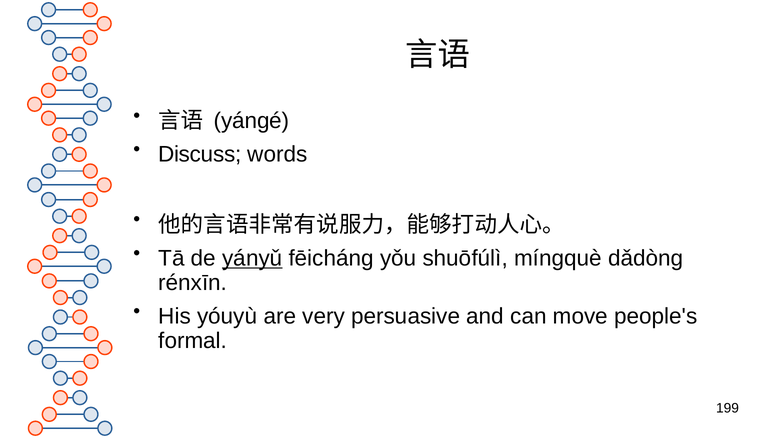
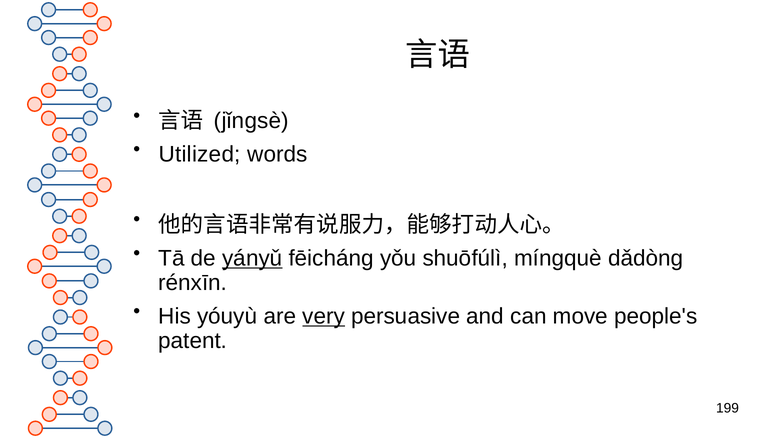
yángé: yángé -> jǐngsè (251, 121)
Discuss: Discuss -> Utilized (200, 154)
very underline: none -> present (324, 316)
formal: formal -> patent (193, 340)
